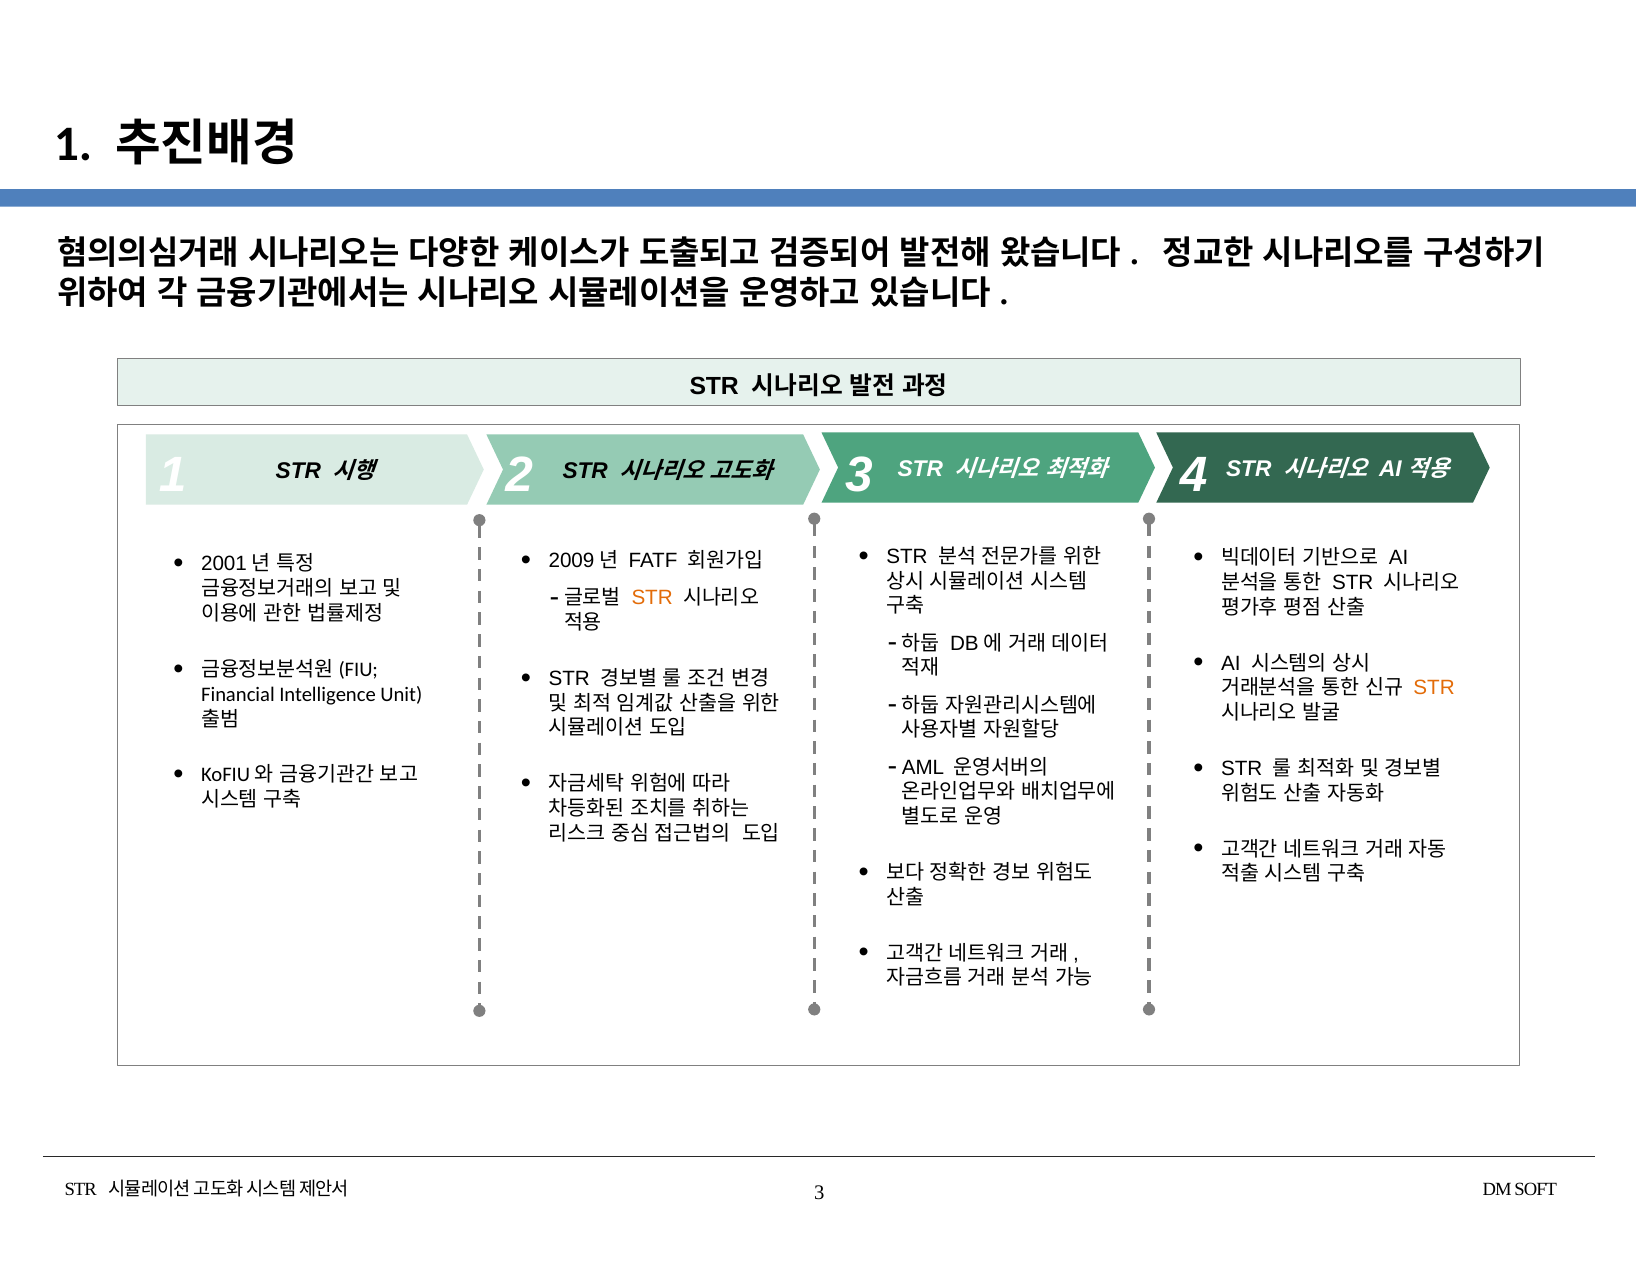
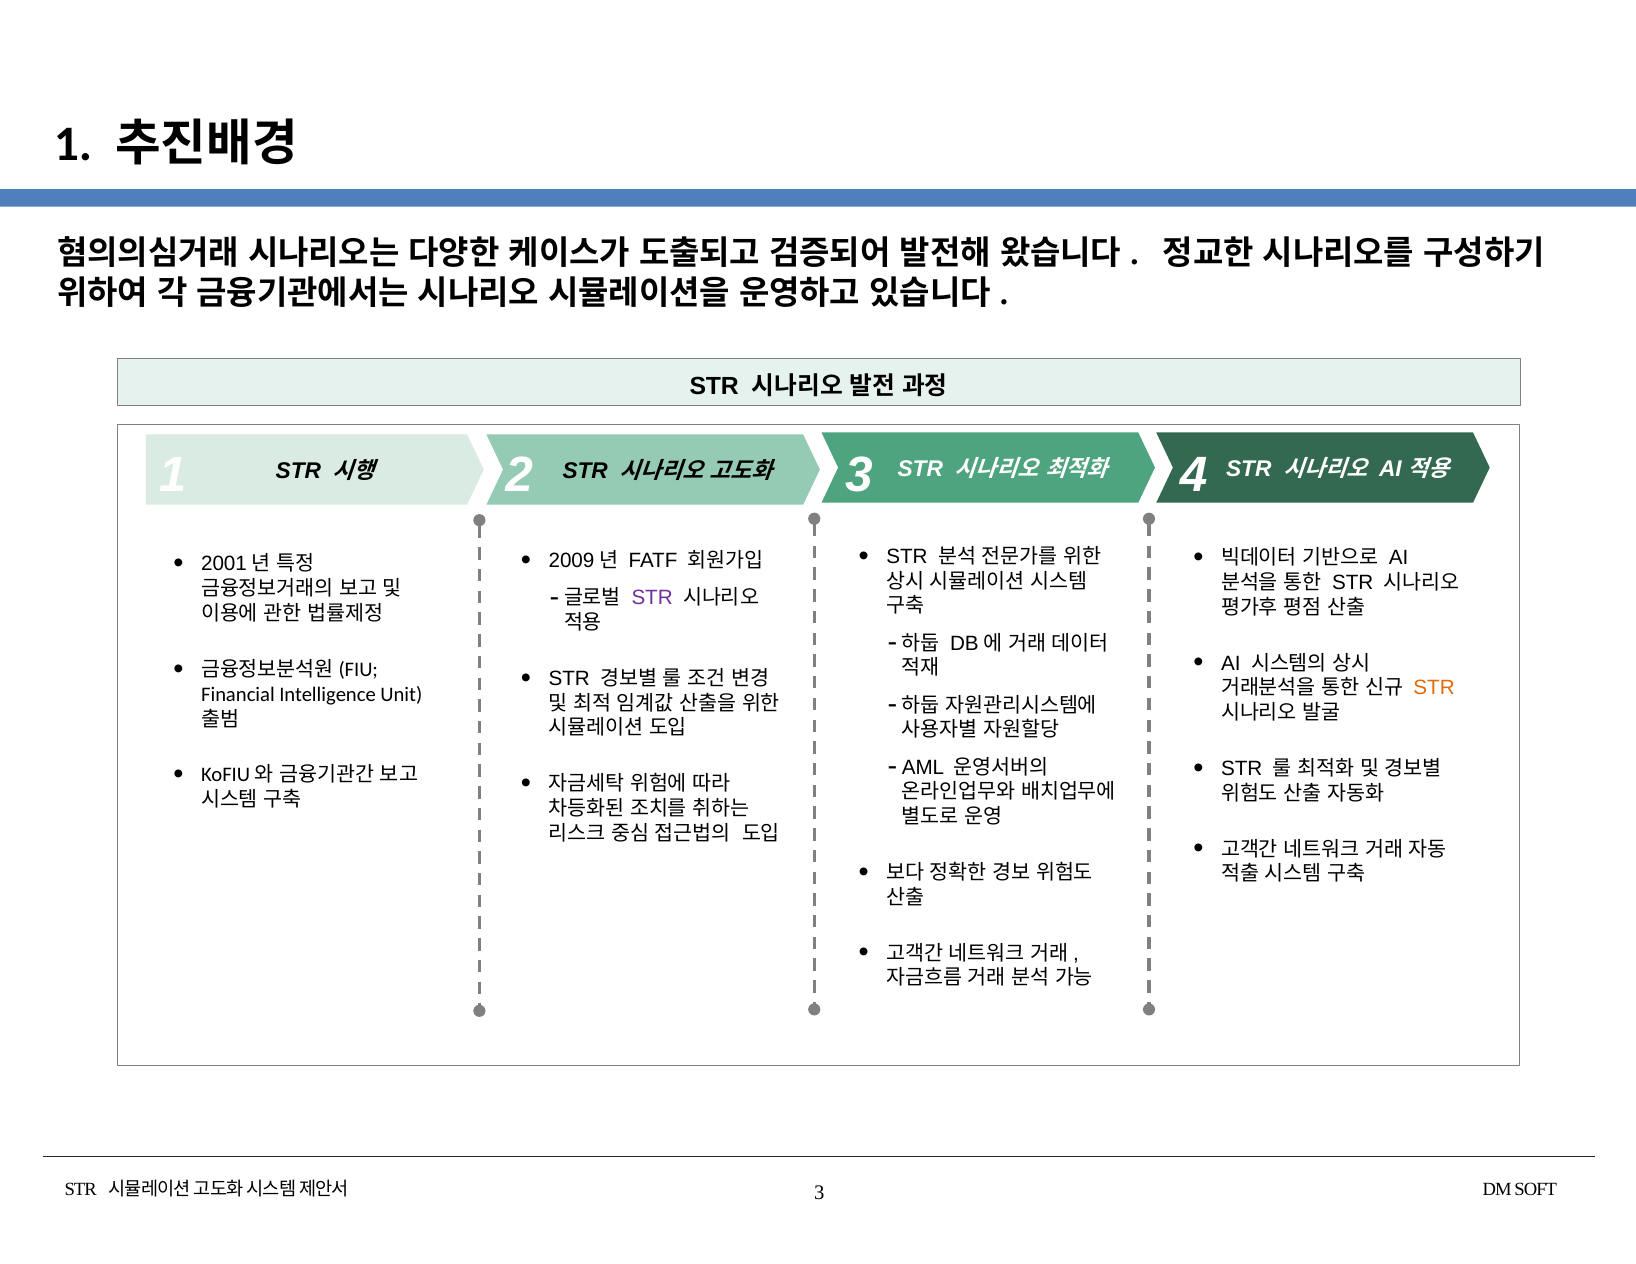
STR colour: orange -> purple (652, 598)
